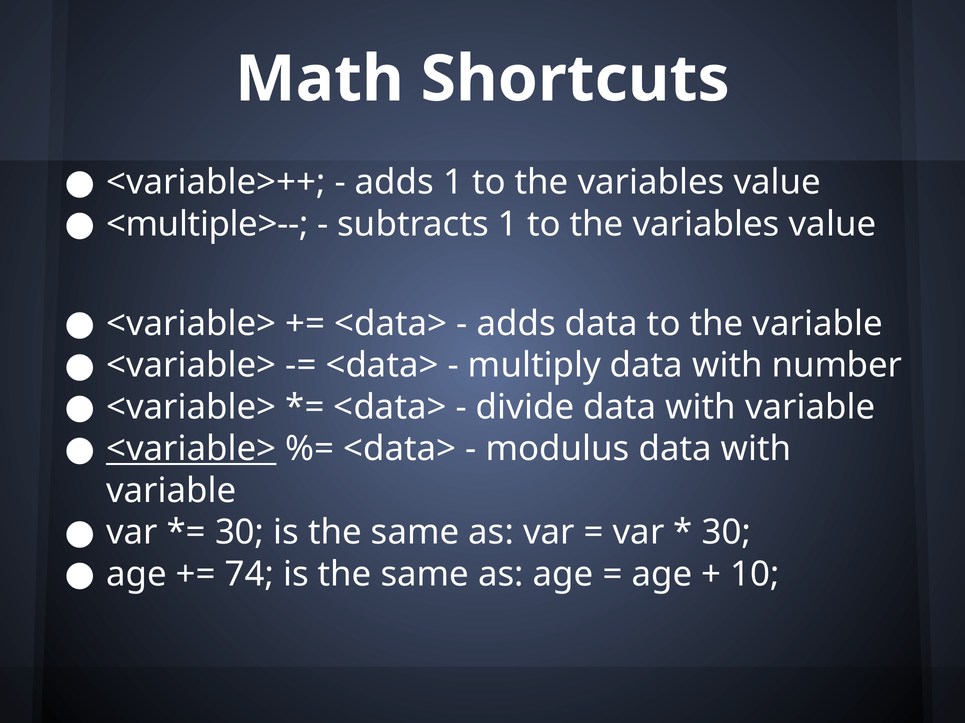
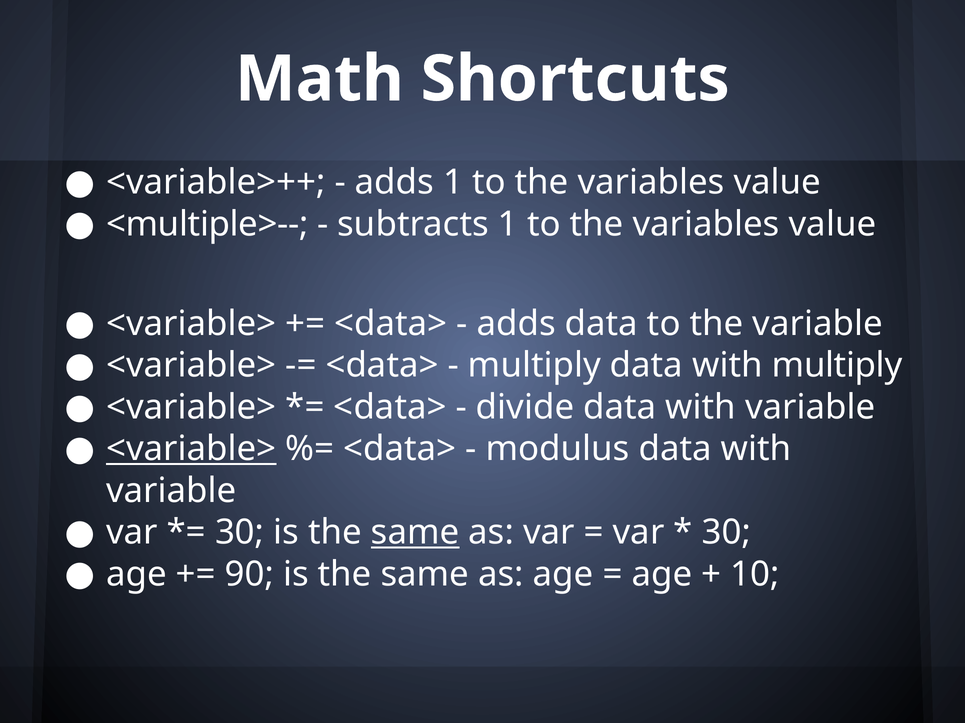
with number: number -> multiply (837, 366)
same underline: none -> present (415, 533)
74: 74 -> 90 (249, 575)
